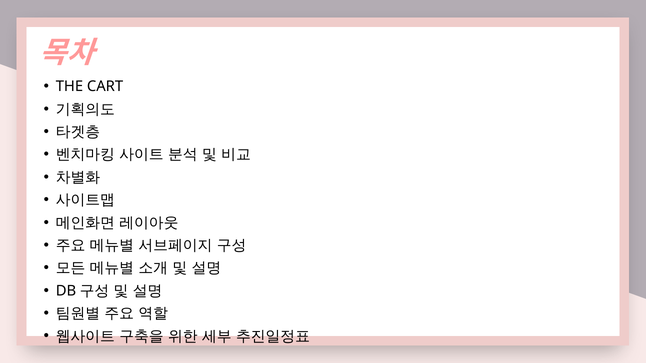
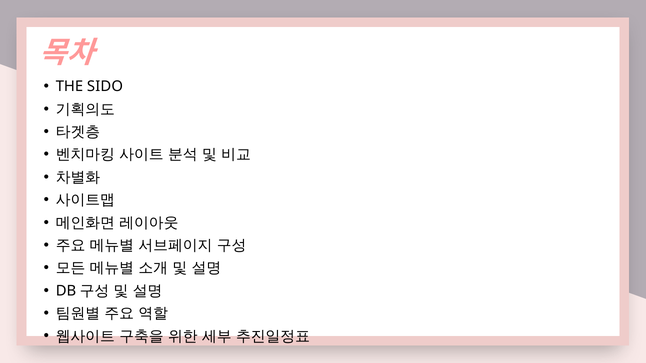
CART: CART -> SIDO (105, 87)
